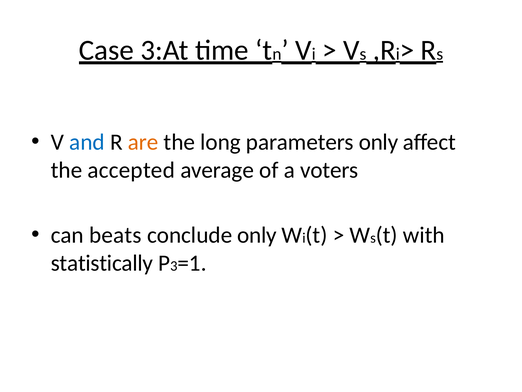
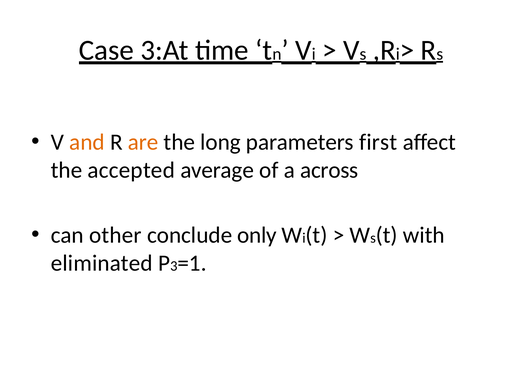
and colour: blue -> orange (87, 142)
parameters only: only -> first (378, 142)
voters: voters -> across (329, 170)
beats: beats -> other (115, 235)
statistically: statistically -> eliminated (102, 263)
